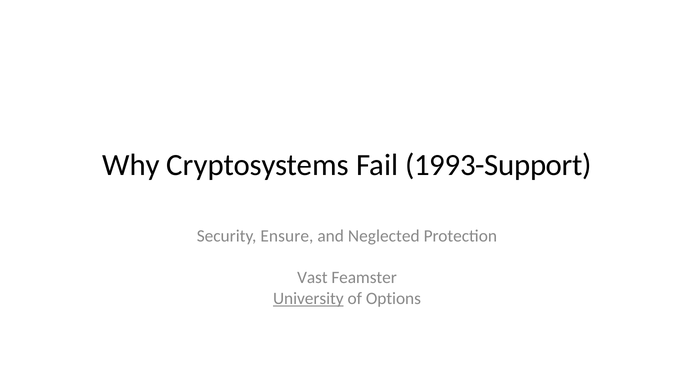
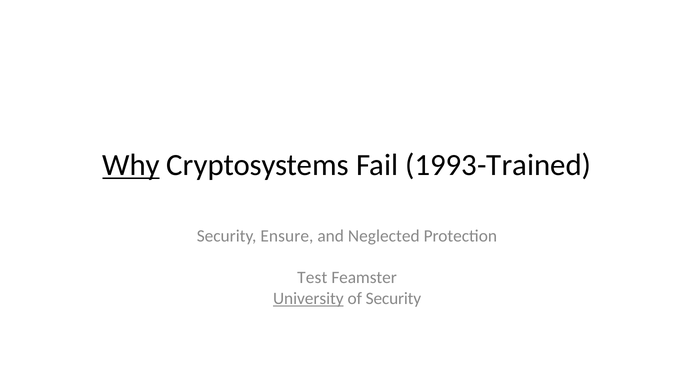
Why underline: none -> present (131, 165)
1993-Support: 1993-Support -> 1993-Trained (498, 165)
Vast: Vast -> Test (312, 278)
of Options: Options -> Security (393, 299)
